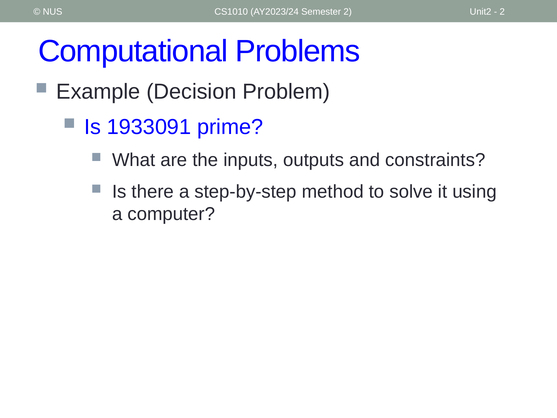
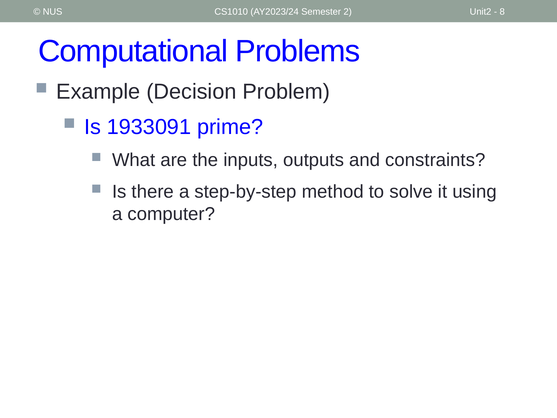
2: 2 -> 8 (502, 12)
